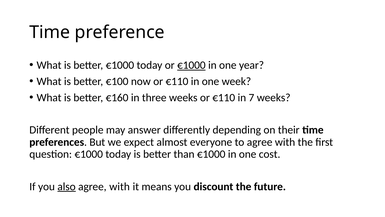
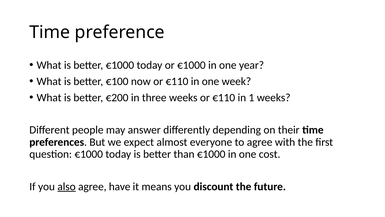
€1000 underline: present -> none (191, 65)
€160: €160 -> €200 (117, 97)
7: 7 -> 1 (251, 97)
with: with -> have (120, 186)
